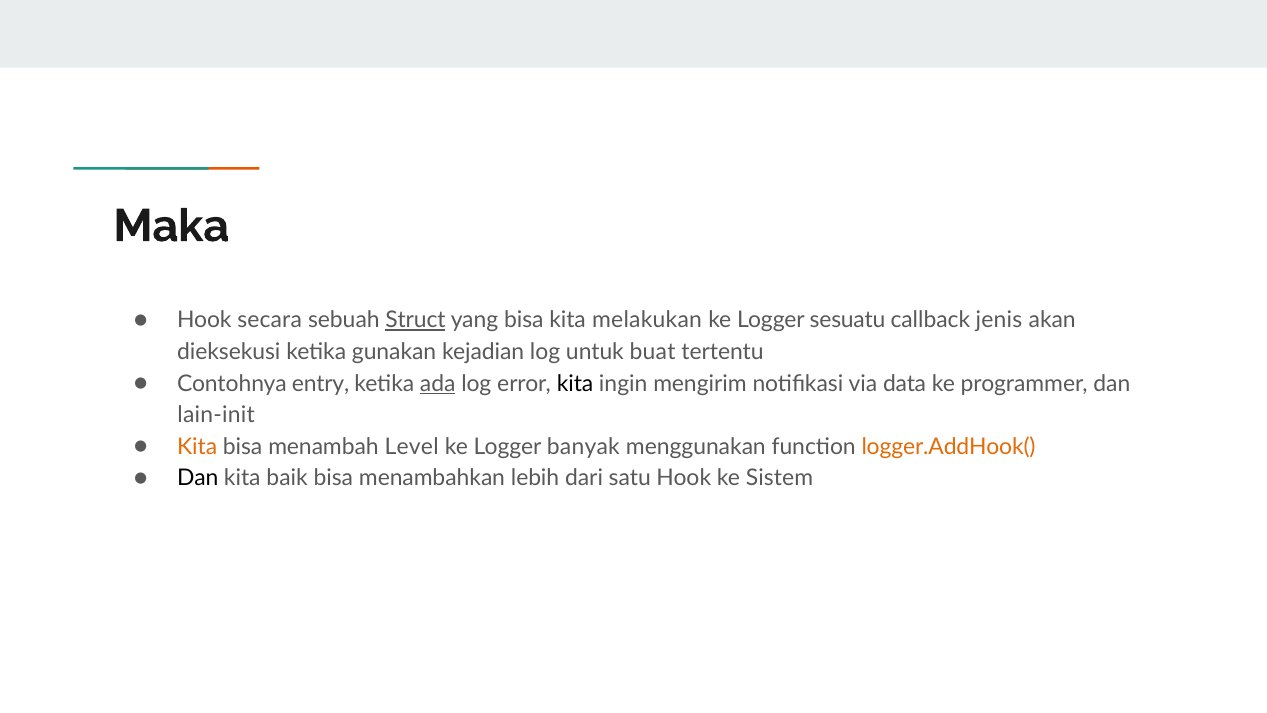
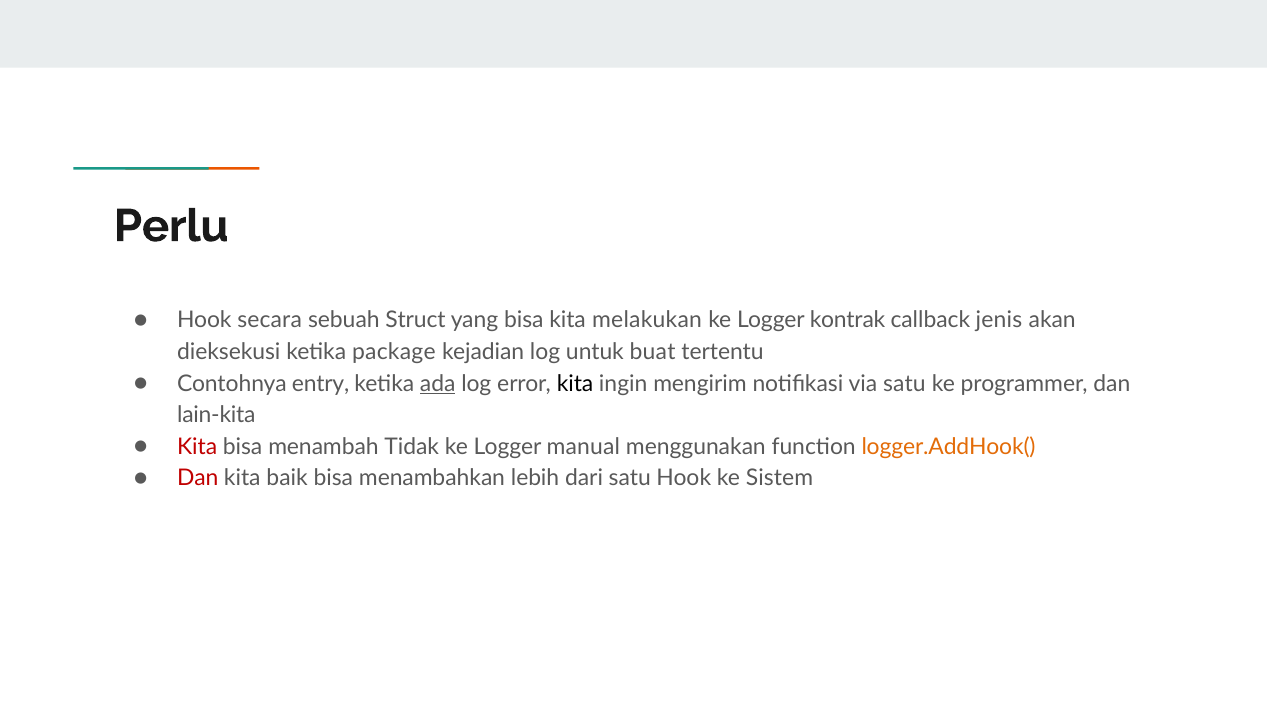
Maka: Maka -> Perlu (171, 226)
Struct underline: present -> none (415, 320)
sesuatu: sesuatu -> kontrak (848, 320)
gunakan: gunakan -> package (394, 352)
via data: data -> satu (904, 383)
lain-init: lain-init -> lain-kita (216, 415)
Kita colour: orange -> red (197, 446)
Level: Level -> Tidak (412, 446)
banyak: banyak -> manual (583, 446)
Dan colour: black -> red (198, 478)
